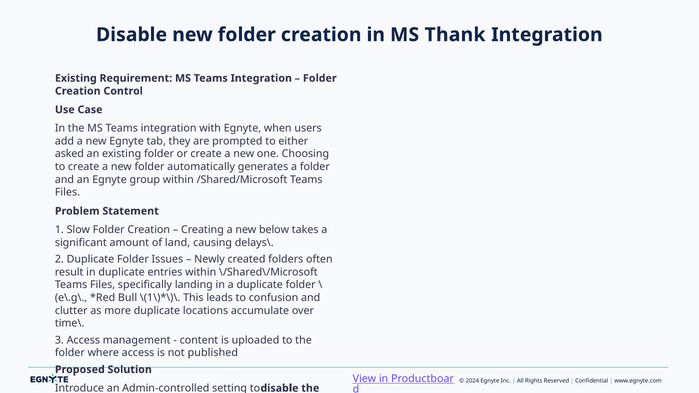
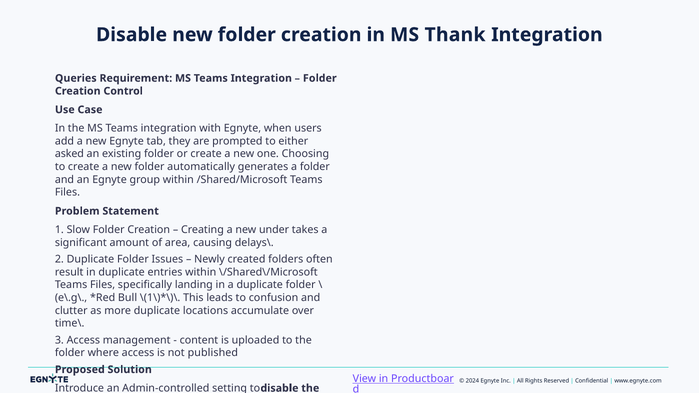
Existing: Existing -> Queries (76, 78)
below: below -> under (274, 230)
land: land -> area (178, 243)
